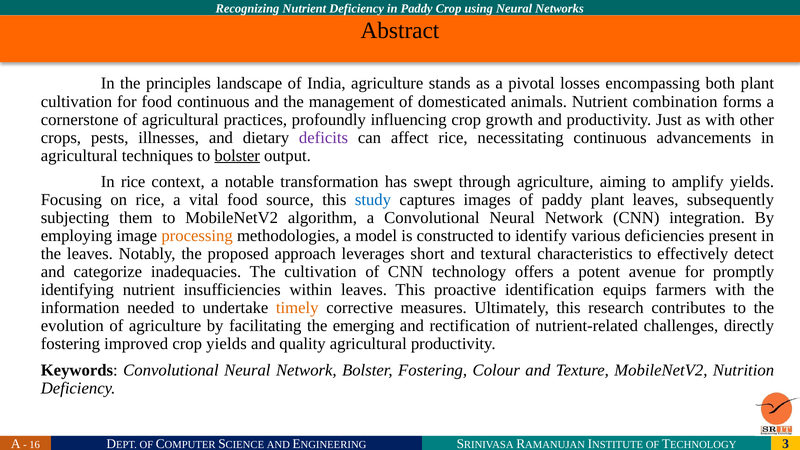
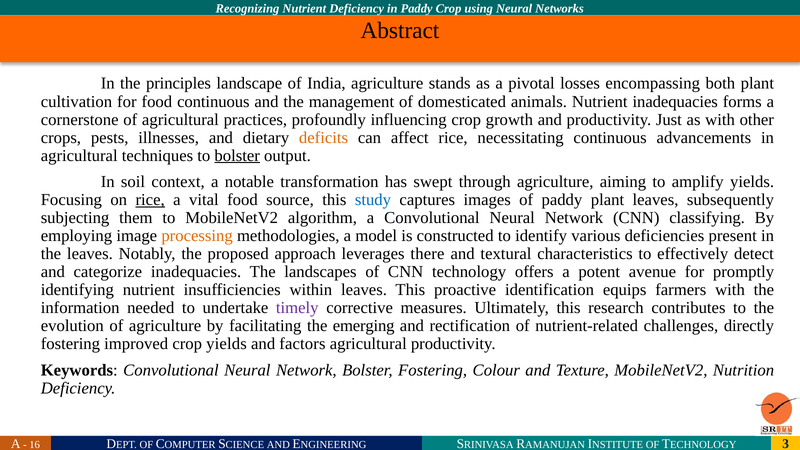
Nutrient combination: combination -> inadequacies (675, 102)
deficits colour: purple -> orange (324, 138)
In rice: rice -> soil (133, 182)
rice underline: none -> present (150, 200)
integration: integration -> classifying (707, 218)
short: short -> there (427, 254)
The cultivation: cultivation -> landscapes (320, 272)
timely colour: orange -> purple (297, 308)
quality: quality -> factors (302, 344)
